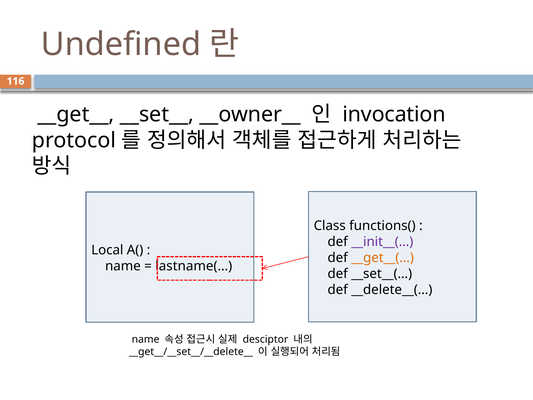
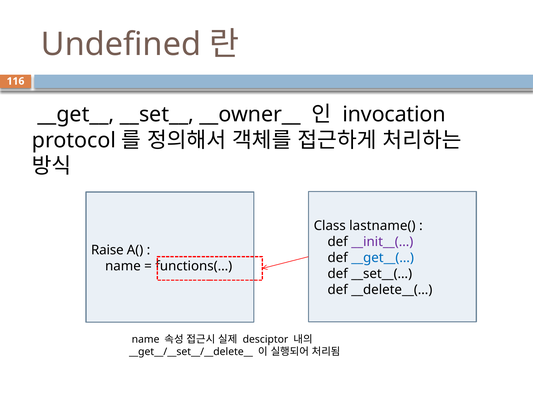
functions(: functions( -> lastname( (382, 225)
Local: Local -> Raise (107, 250)
__get__(… colour: orange -> blue (383, 257)
lastname(…: lastname(… -> functions(… (194, 266)
